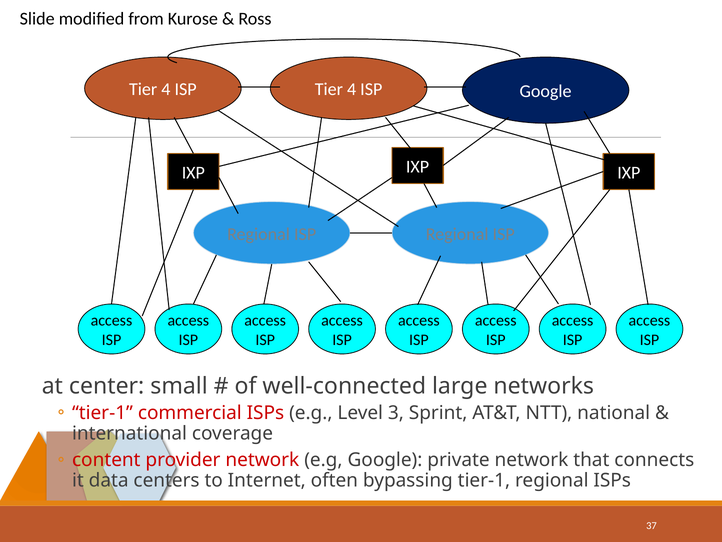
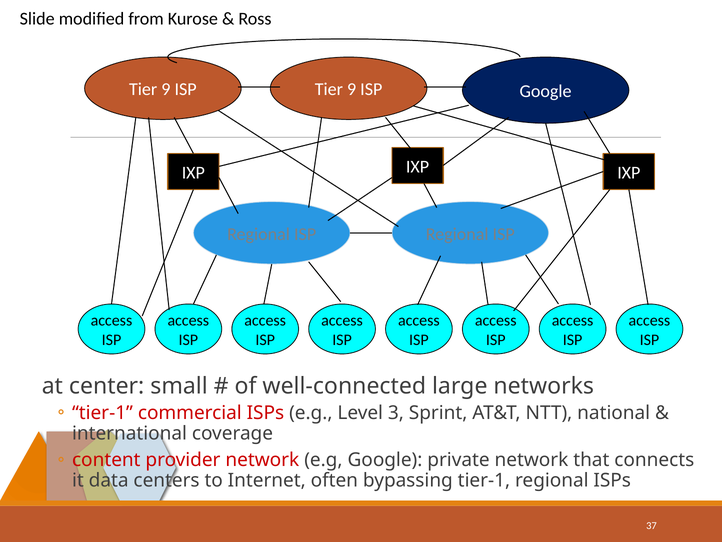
4: 4 -> 9 (166, 89)
ISP Tier 4: 4 -> 9 (352, 89)
